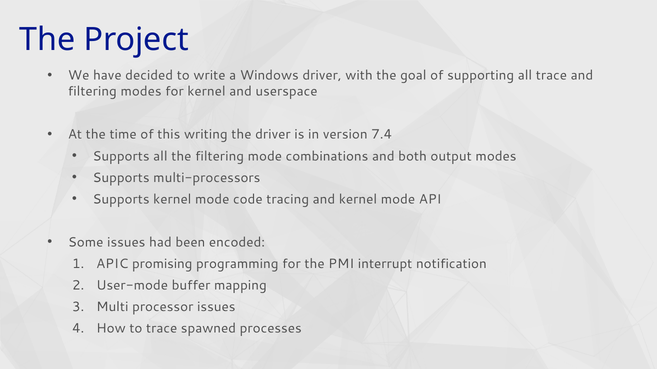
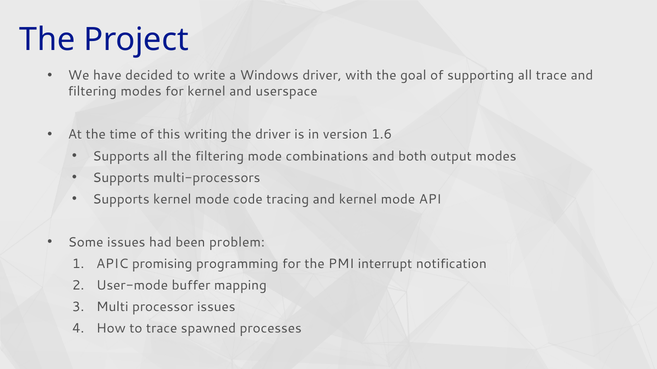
7.4: 7.4 -> 1.6 (382, 135)
encoded: encoded -> problem (237, 243)
